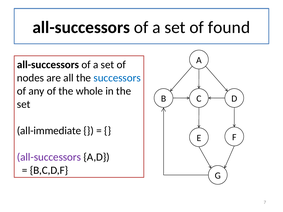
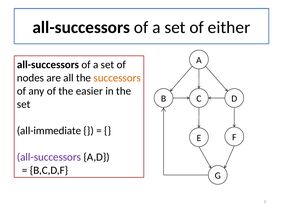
found: found -> either (229, 27)
successors colour: blue -> orange (117, 78)
whole: whole -> easier (89, 91)
